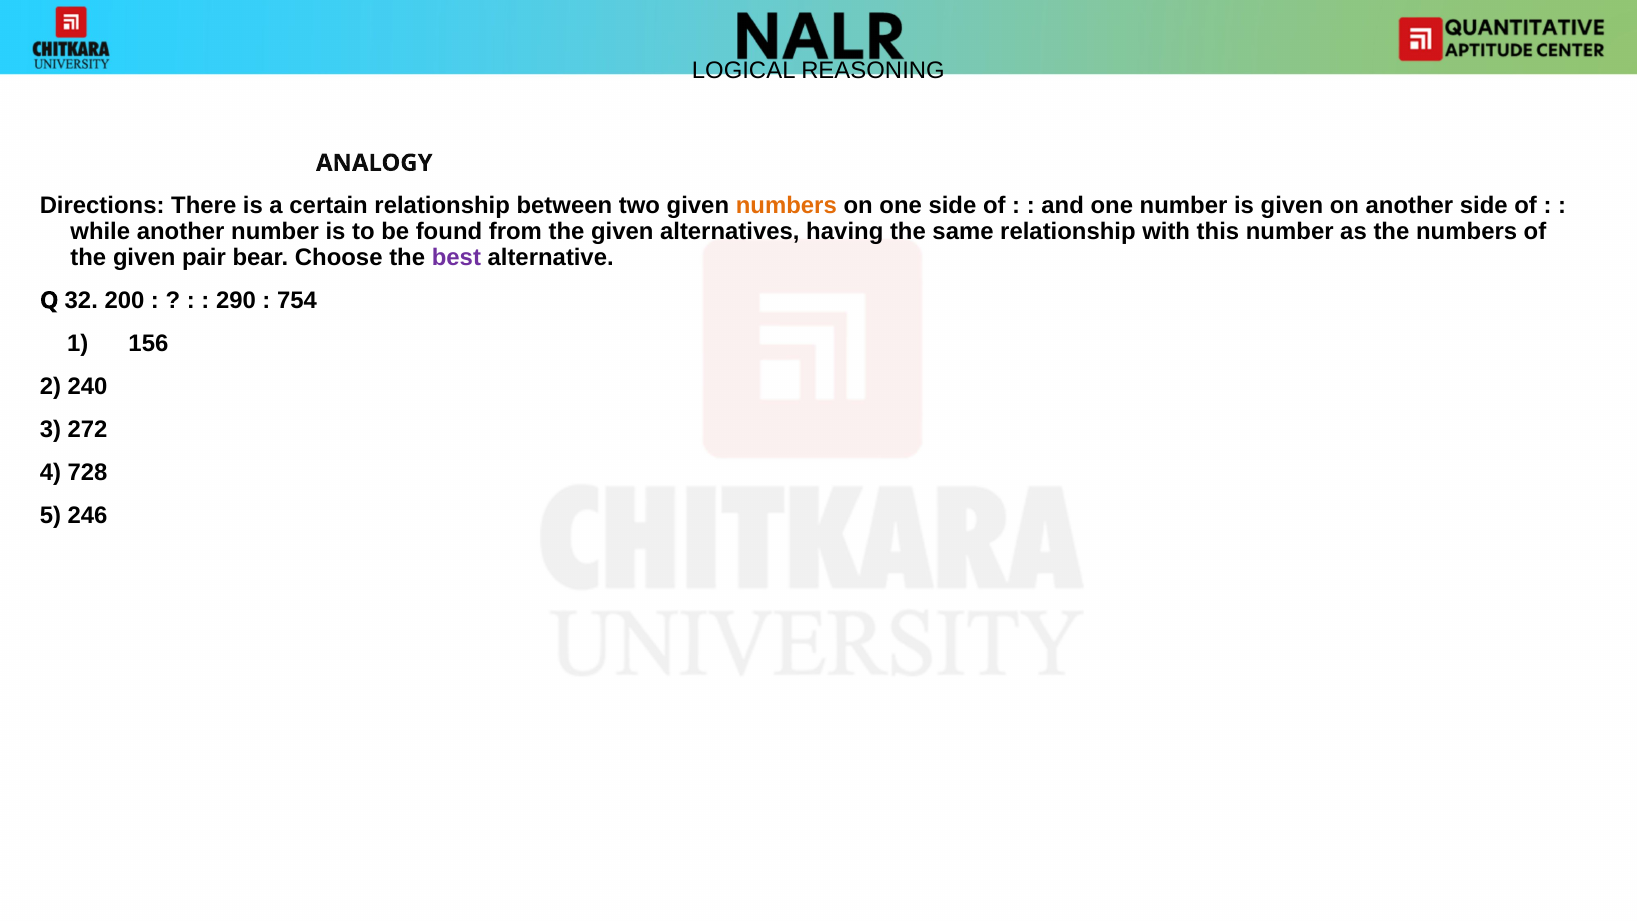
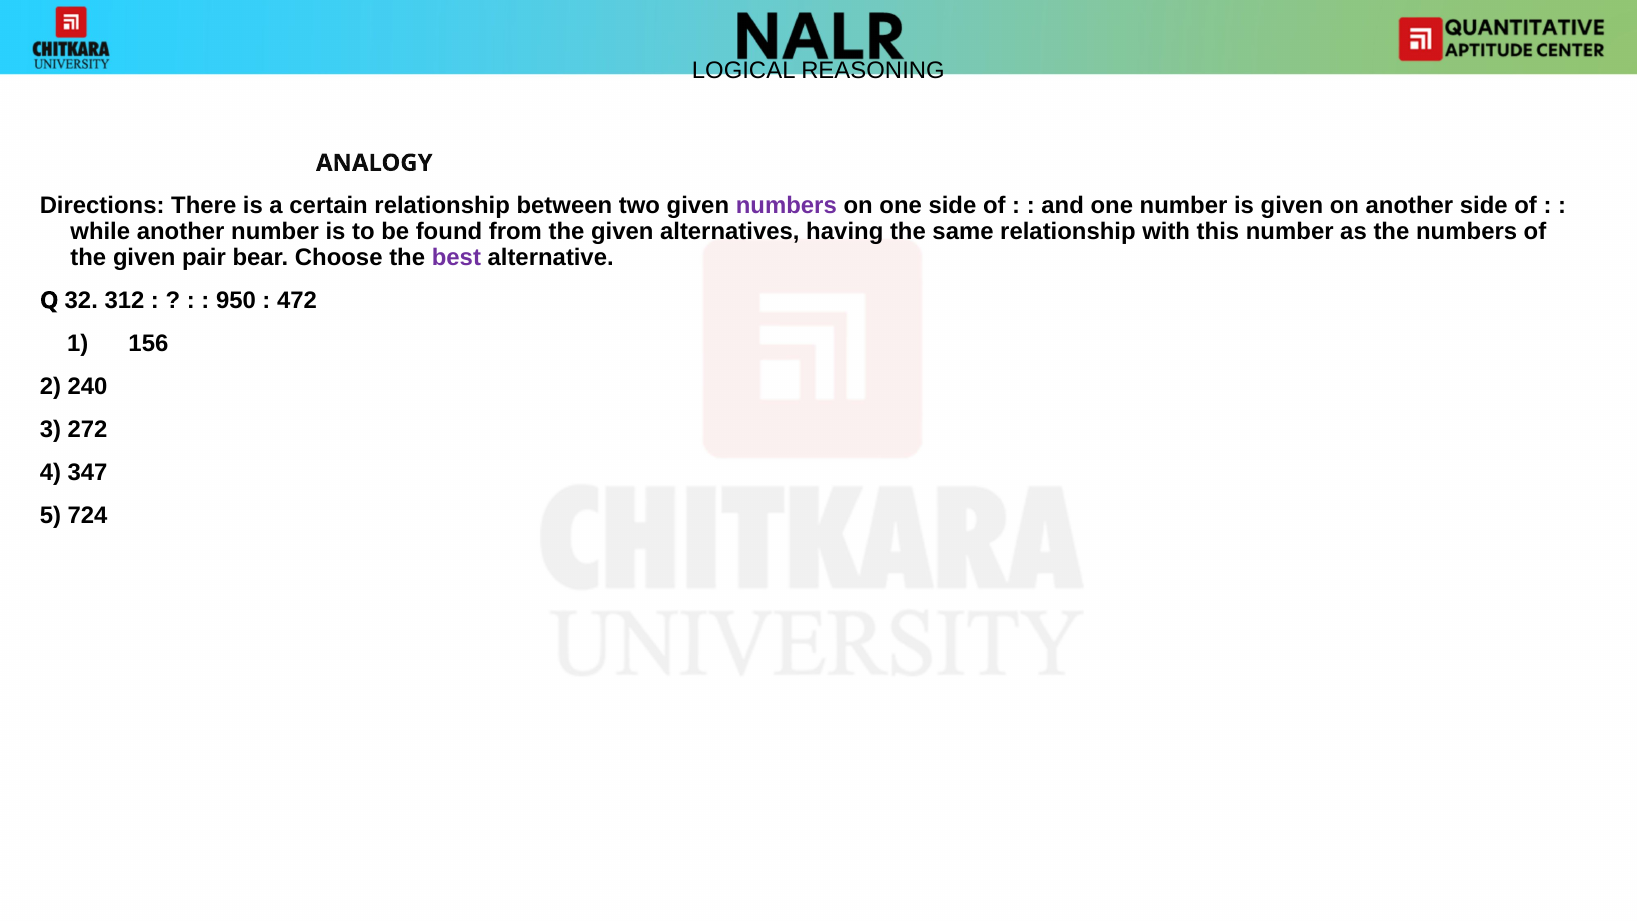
numbers colour: orange -> purple (786, 206)
200: 200 -> 312 (124, 300)
290: 290 -> 950 (236, 300)
754: 754 -> 472 (297, 300)
728: 728 -> 347 (87, 472)
246: 246 -> 724 (87, 515)
